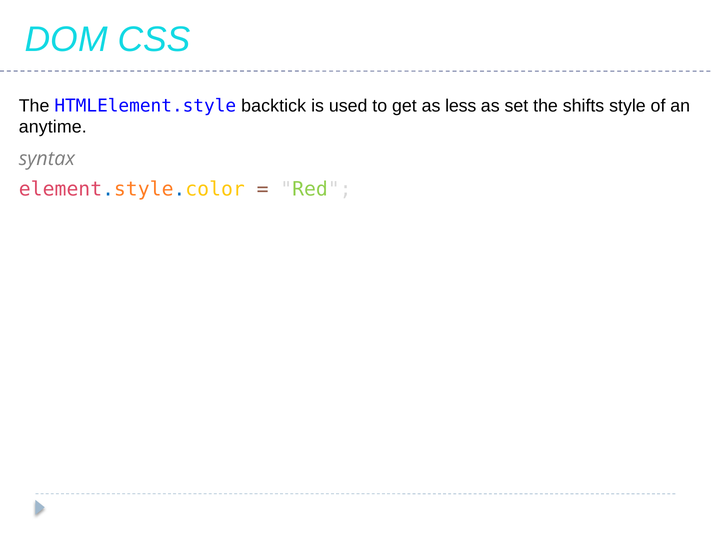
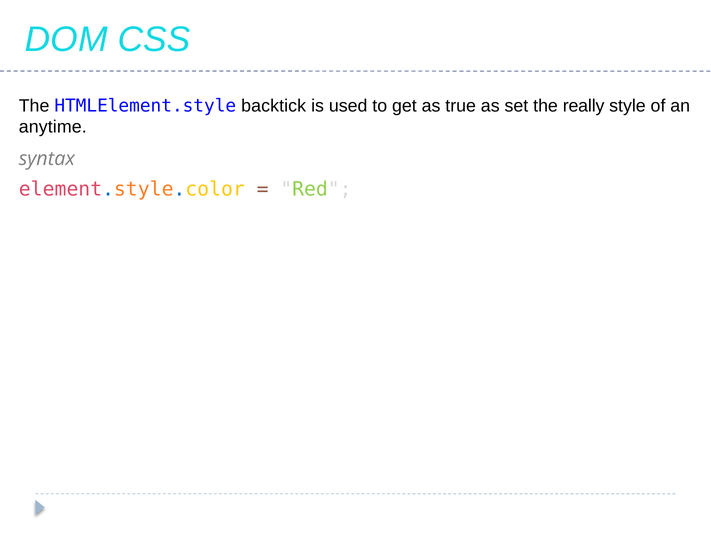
less: less -> true (461, 106)
shifts: shifts -> really (584, 106)
